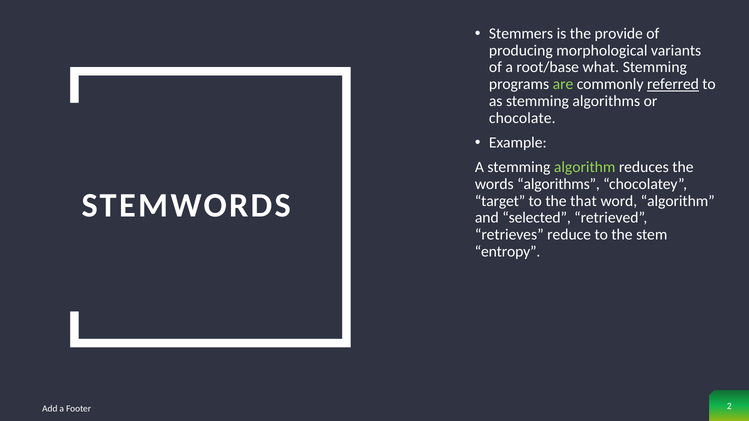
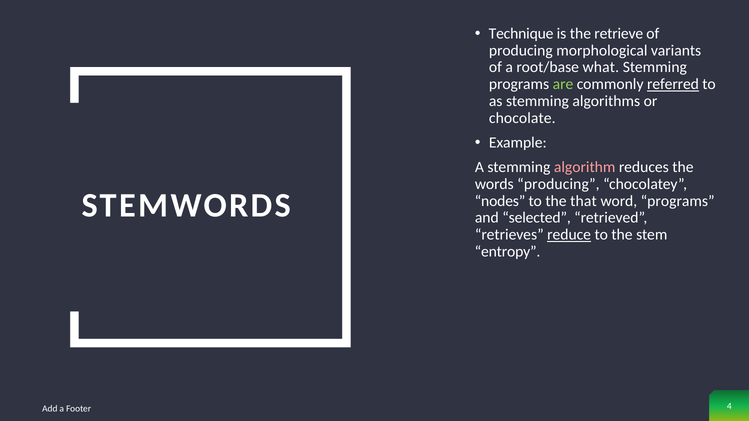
Stemmers: Stemmers -> Technique (521, 34)
provide: provide -> retrieve (619, 34)
algorithm colour: light green -> pink (585, 167)
words algorithms: algorithms -> producing (558, 184)
target: target -> nodes (500, 201)
word algorithm: algorithm -> programs (678, 201)
reduce underline: none -> present (569, 235)
2: 2 -> 4 (729, 407)
